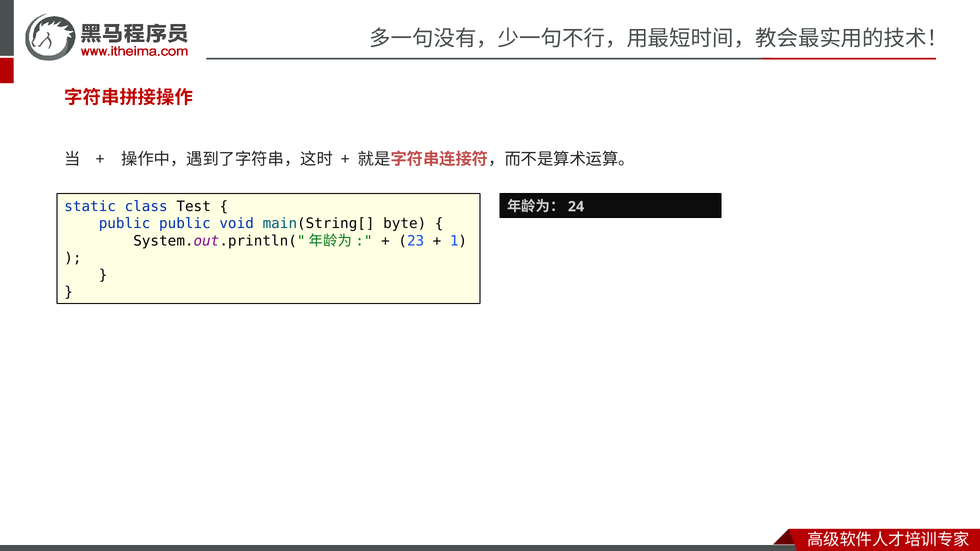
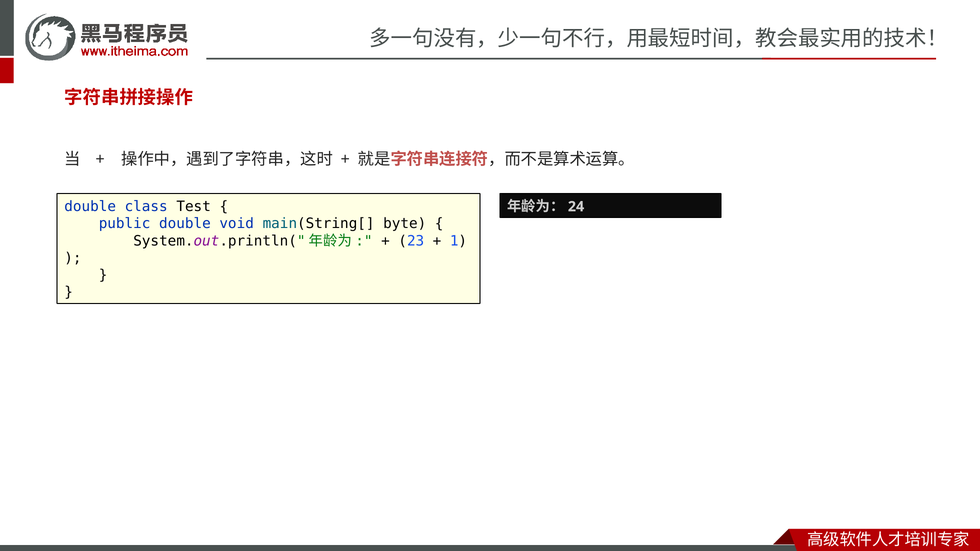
static: static -> double (90, 207)
public public: public -> double (185, 224)
